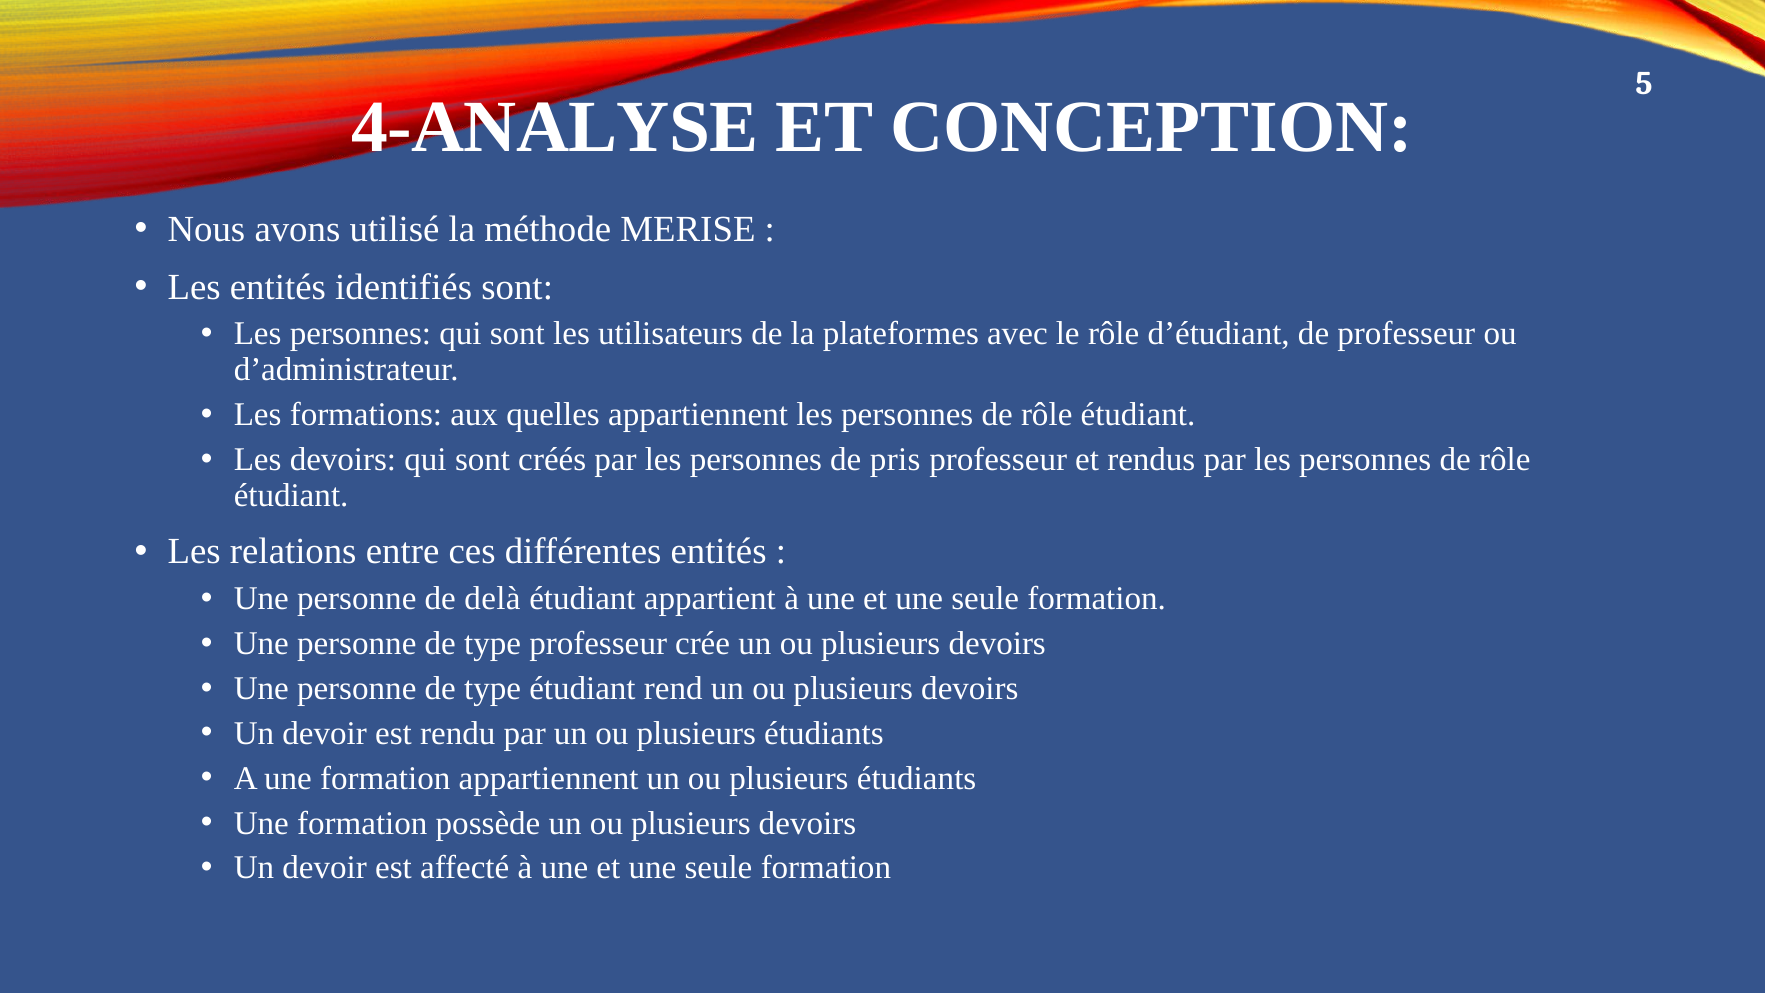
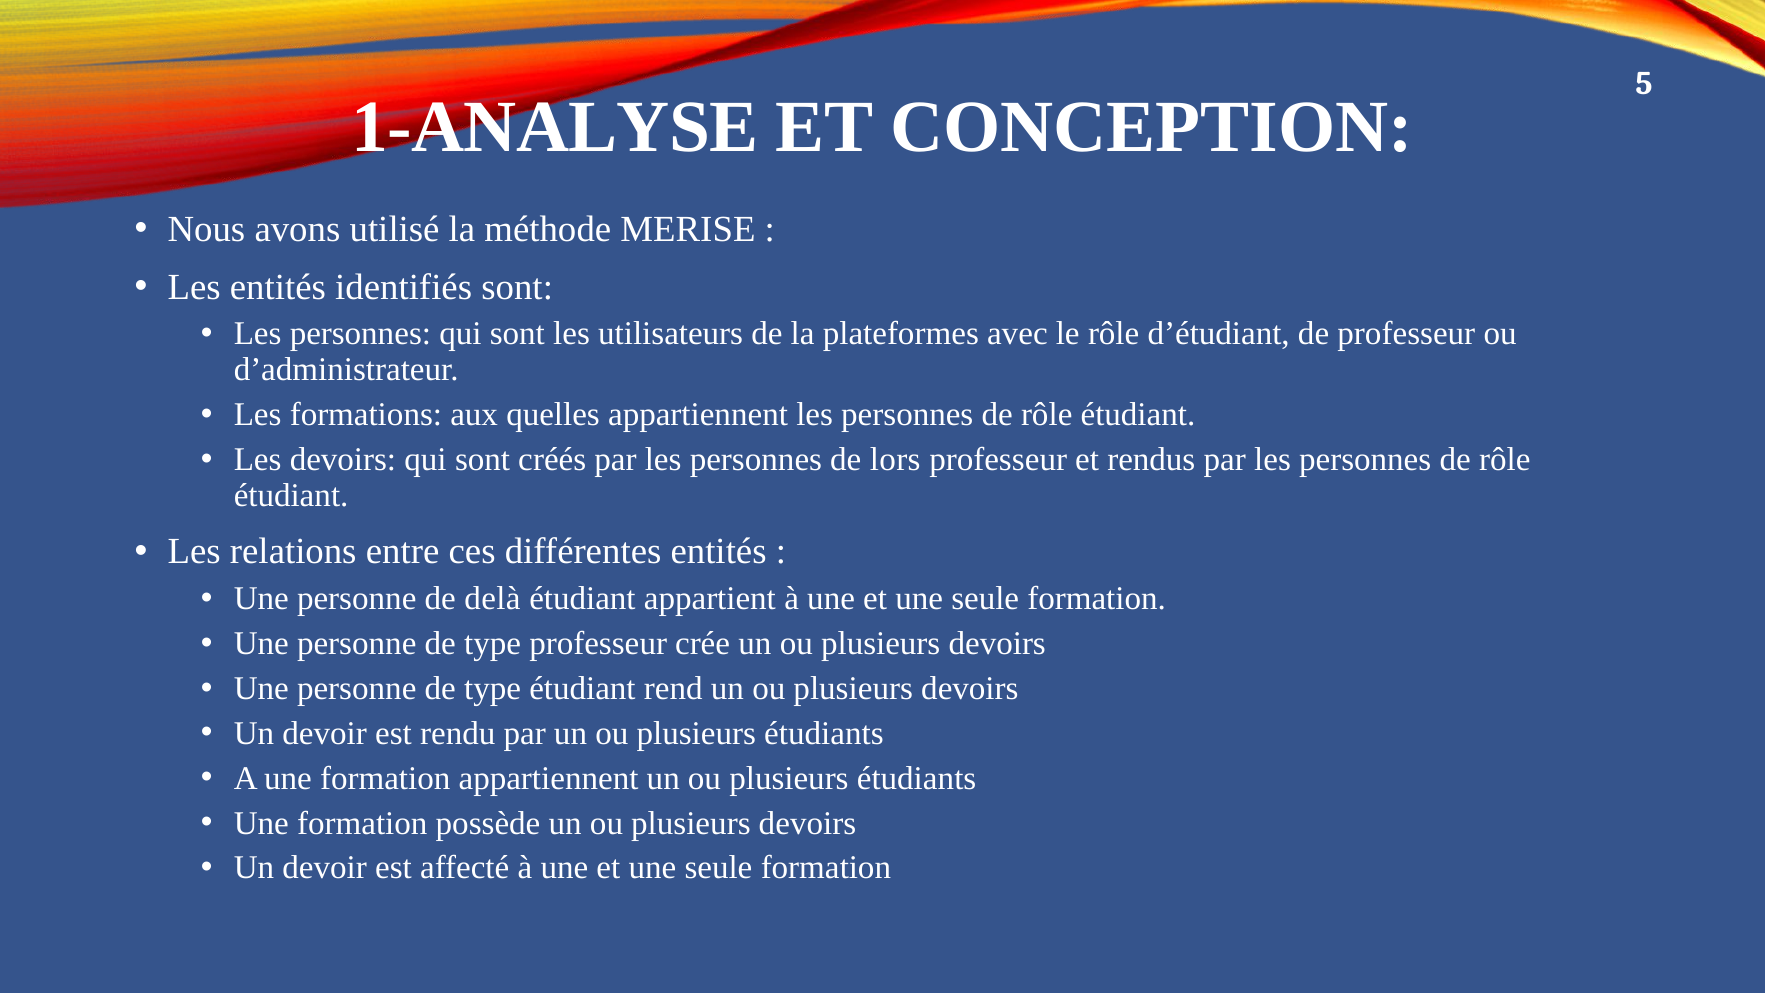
4-ANALYSE: 4-ANALYSE -> 1-ANALYSE (555, 127)
pris: pris -> lors (895, 460)
